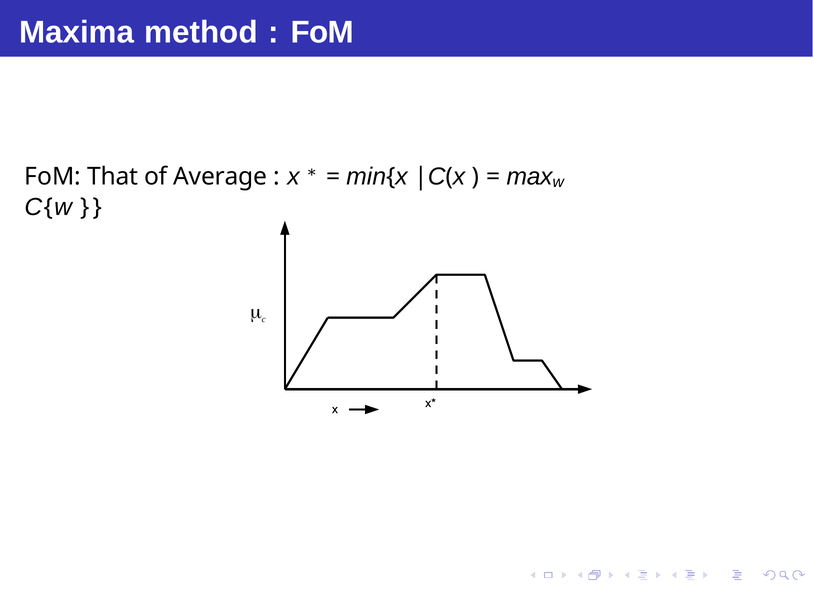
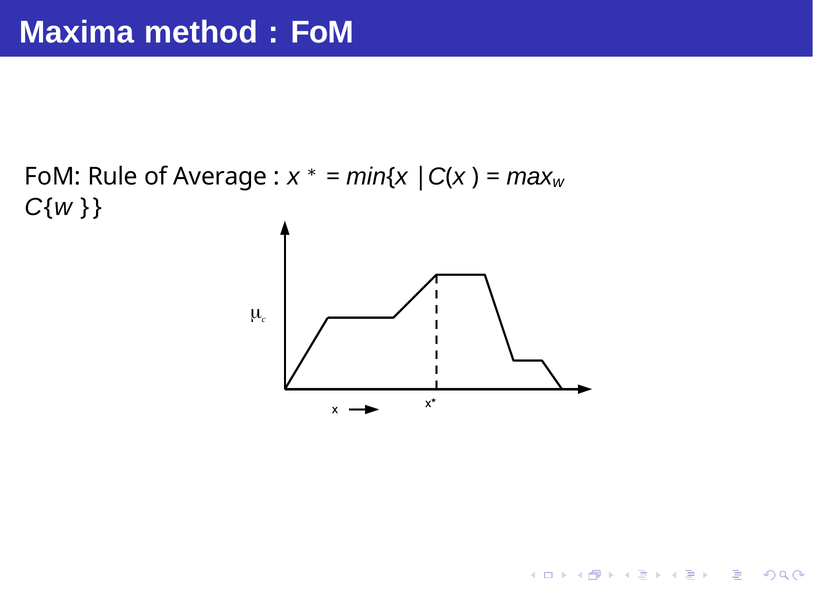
That: That -> Rule (113, 176)
